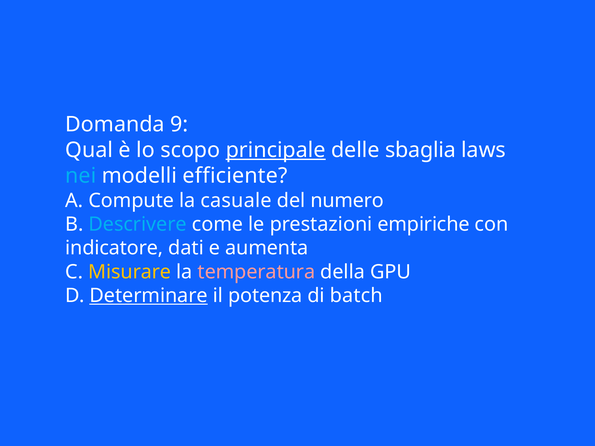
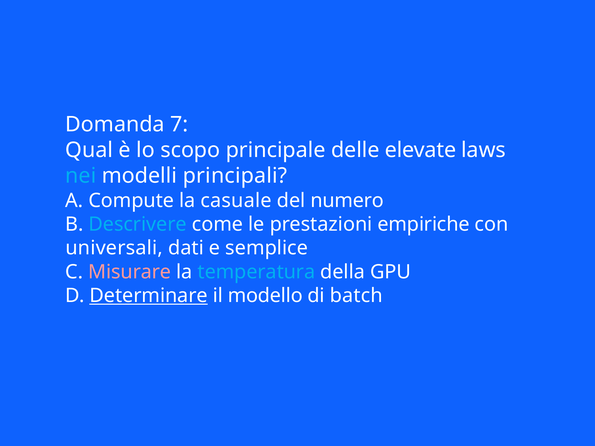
9: 9 -> 7 (179, 124)
principale underline: present -> none (276, 150)
sbaglia: sbaglia -> elevate (420, 150)
efficiente: efficiente -> principali (235, 176)
indicatore: indicatore -> universali (114, 248)
aumenta: aumenta -> semplice (267, 248)
Misurare colour: yellow -> pink (130, 272)
temperatura colour: pink -> light blue (256, 272)
potenza: potenza -> modello (265, 296)
